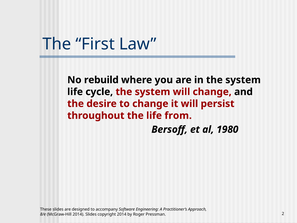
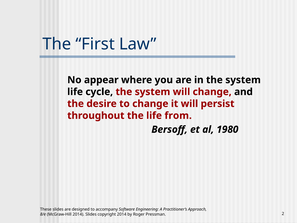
rebuild: rebuild -> appear (101, 80)
